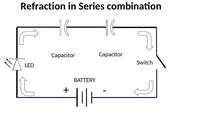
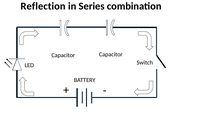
Refraction: Refraction -> Reflection (43, 6)
